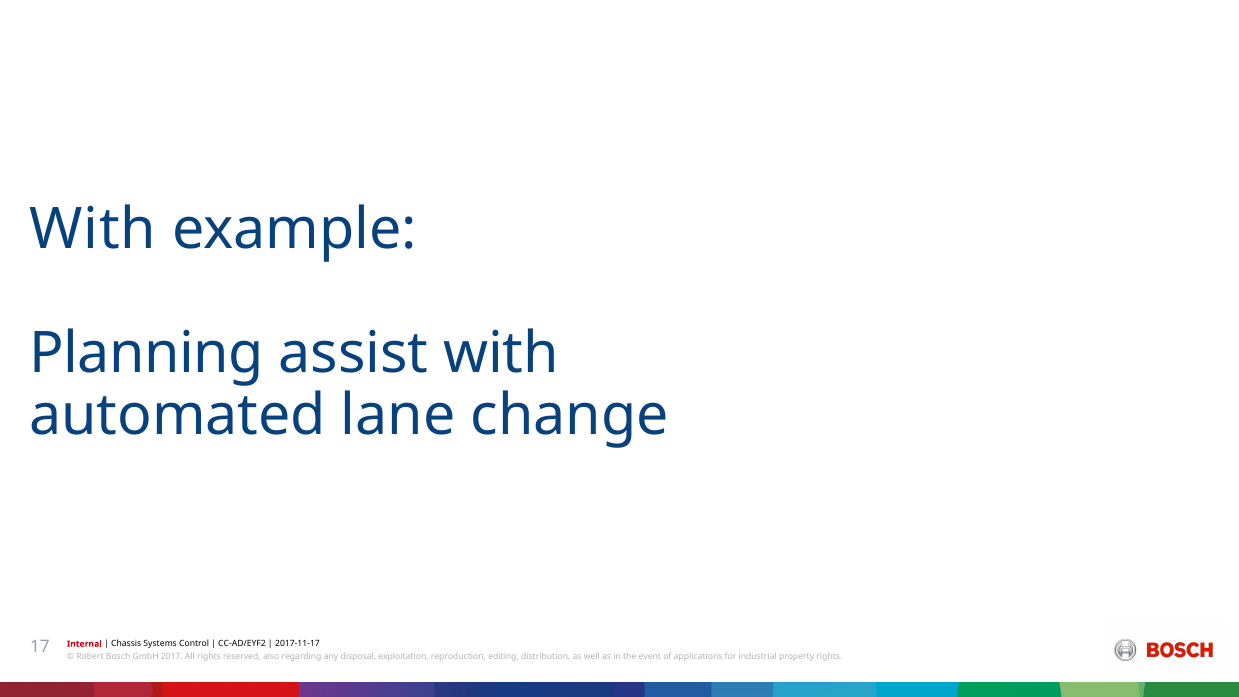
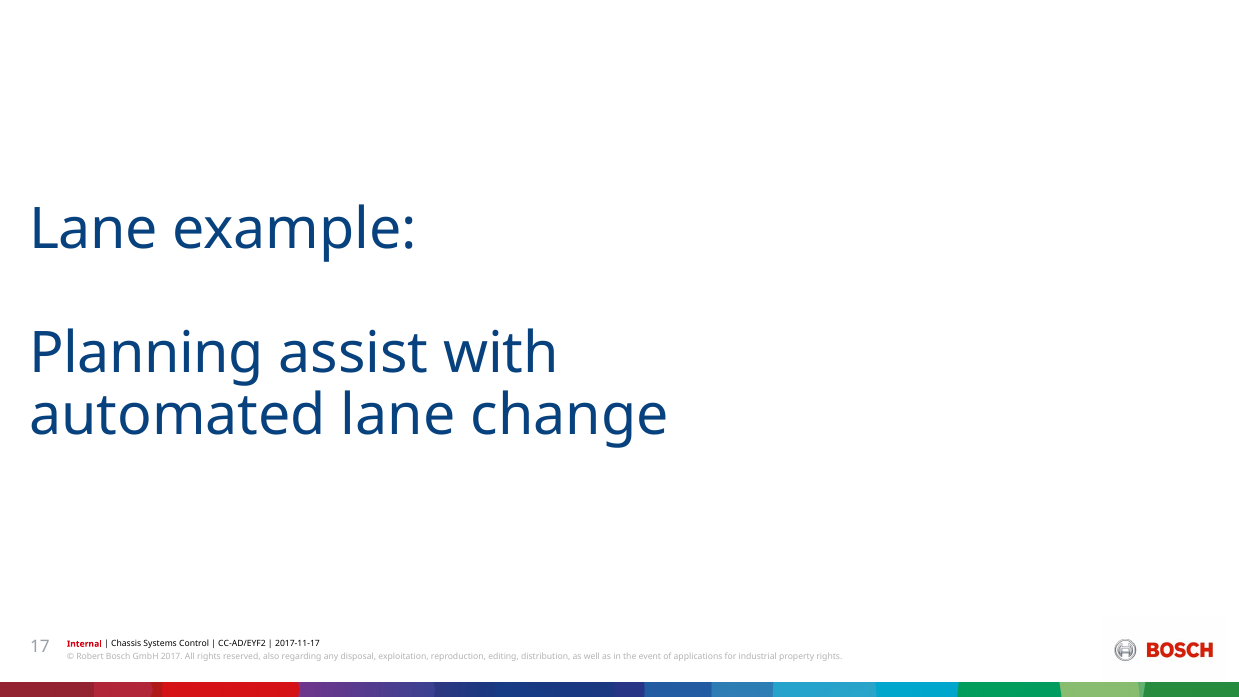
With: With -> Lane (94, 230)
